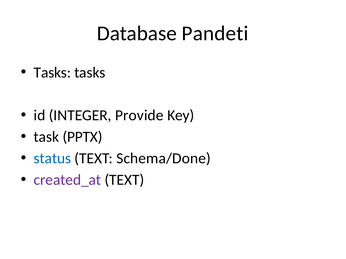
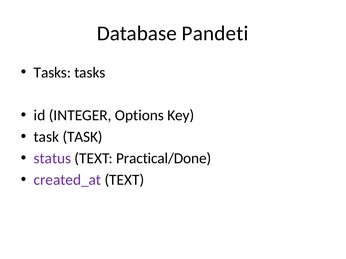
Provide: Provide -> Options (139, 116)
task PPTX: PPTX -> TASK (83, 137)
status colour: blue -> purple (52, 159)
Schema/Done: Schema/Done -> Practical/Done (164, 159)
